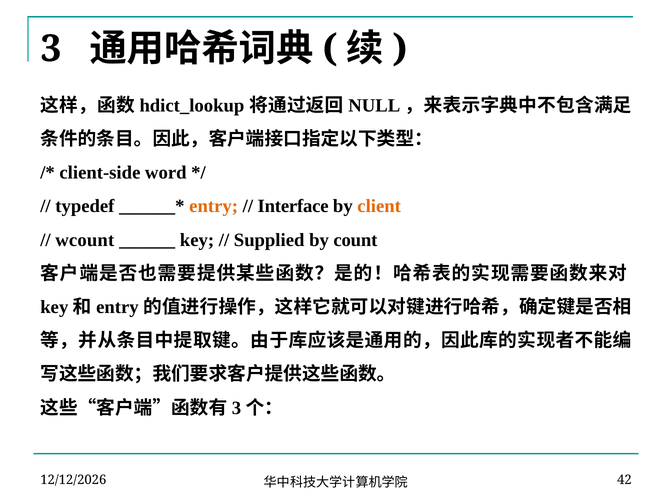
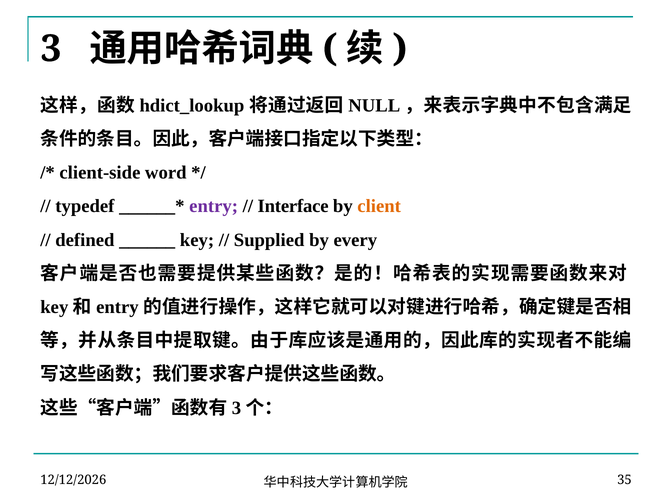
entry colour: orange -> purple (214, 206)
wcount: wcount -> defined (85, 240)
count: count -> every (355, 240)
42: 42 -> 35 (624, 480)
